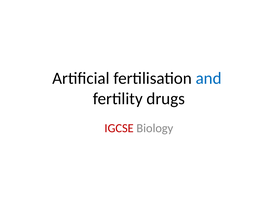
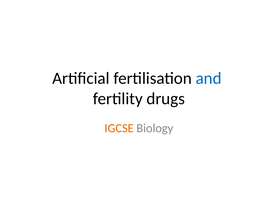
IGCSE colour: red -> orange (119, 128)
